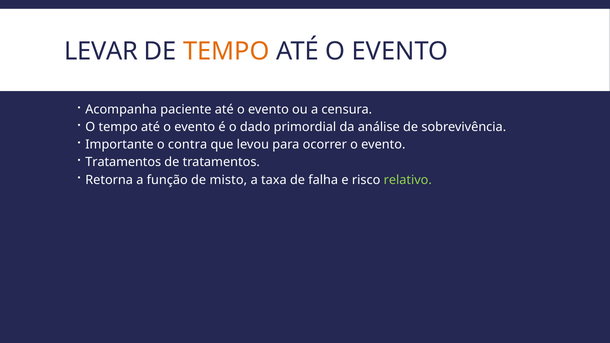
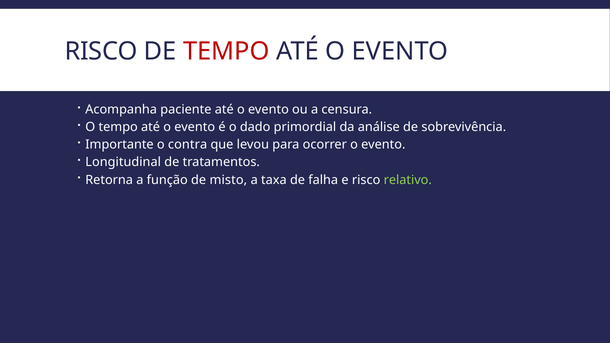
LEVAR: LEVAR -> RISCO (101, 51)
TEMPO colour: orange -> red (226, 51)
Tratamentos: Tratamentos -> Longitudinal (123, 162)
